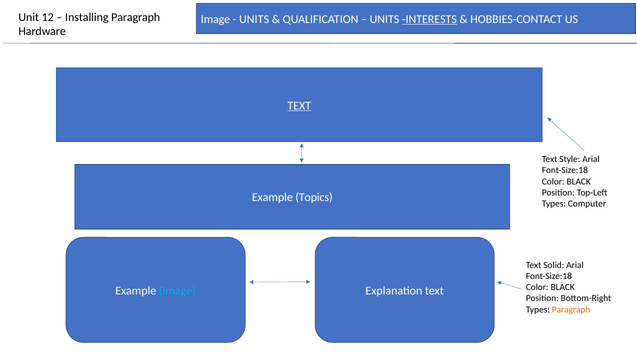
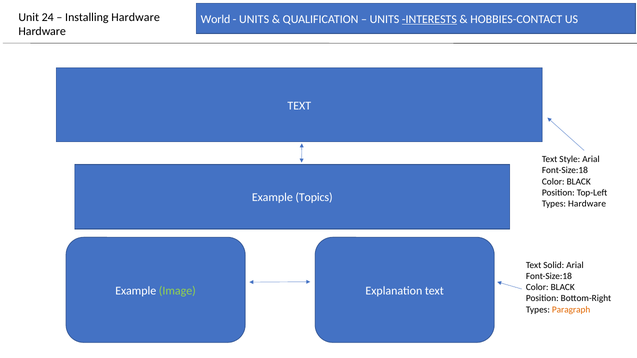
12: 12 -> 24 (48, 17)
Installing Paragraph: Paragraph -> Hardware (136, 17)
Image: Image -> World (215, 19)
TEXT underline: present -> none (299, 106)
Types Computer: Computer -> Hardware (587, 204)
Image colour: light blue -> light green (177, 291)
